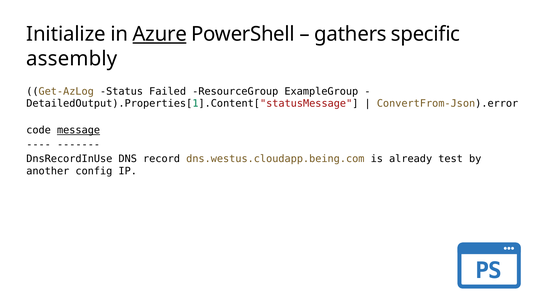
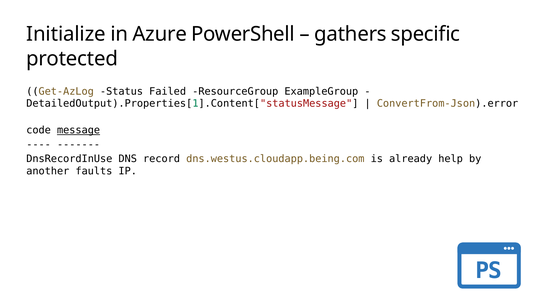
Azure underline: present -> none (160, 34)
assembly: assembly -> protected (72, 59)
test: test -> help (451, 159)
config: config -> faults (94, 171)
